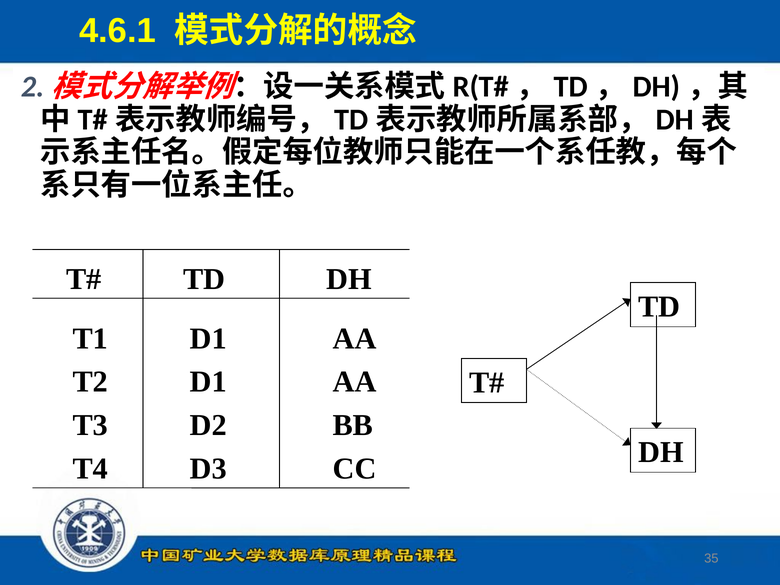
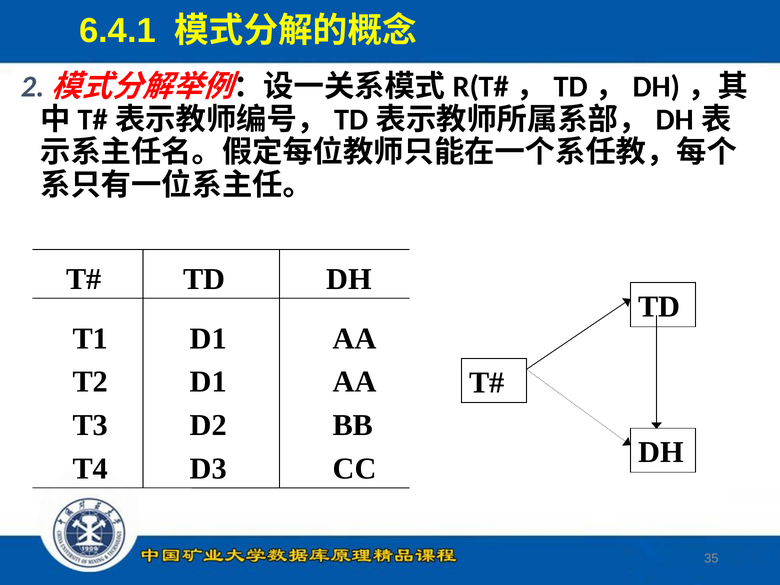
4.6.1: 4.6.1 -> 6.4.1 (118, 31)
